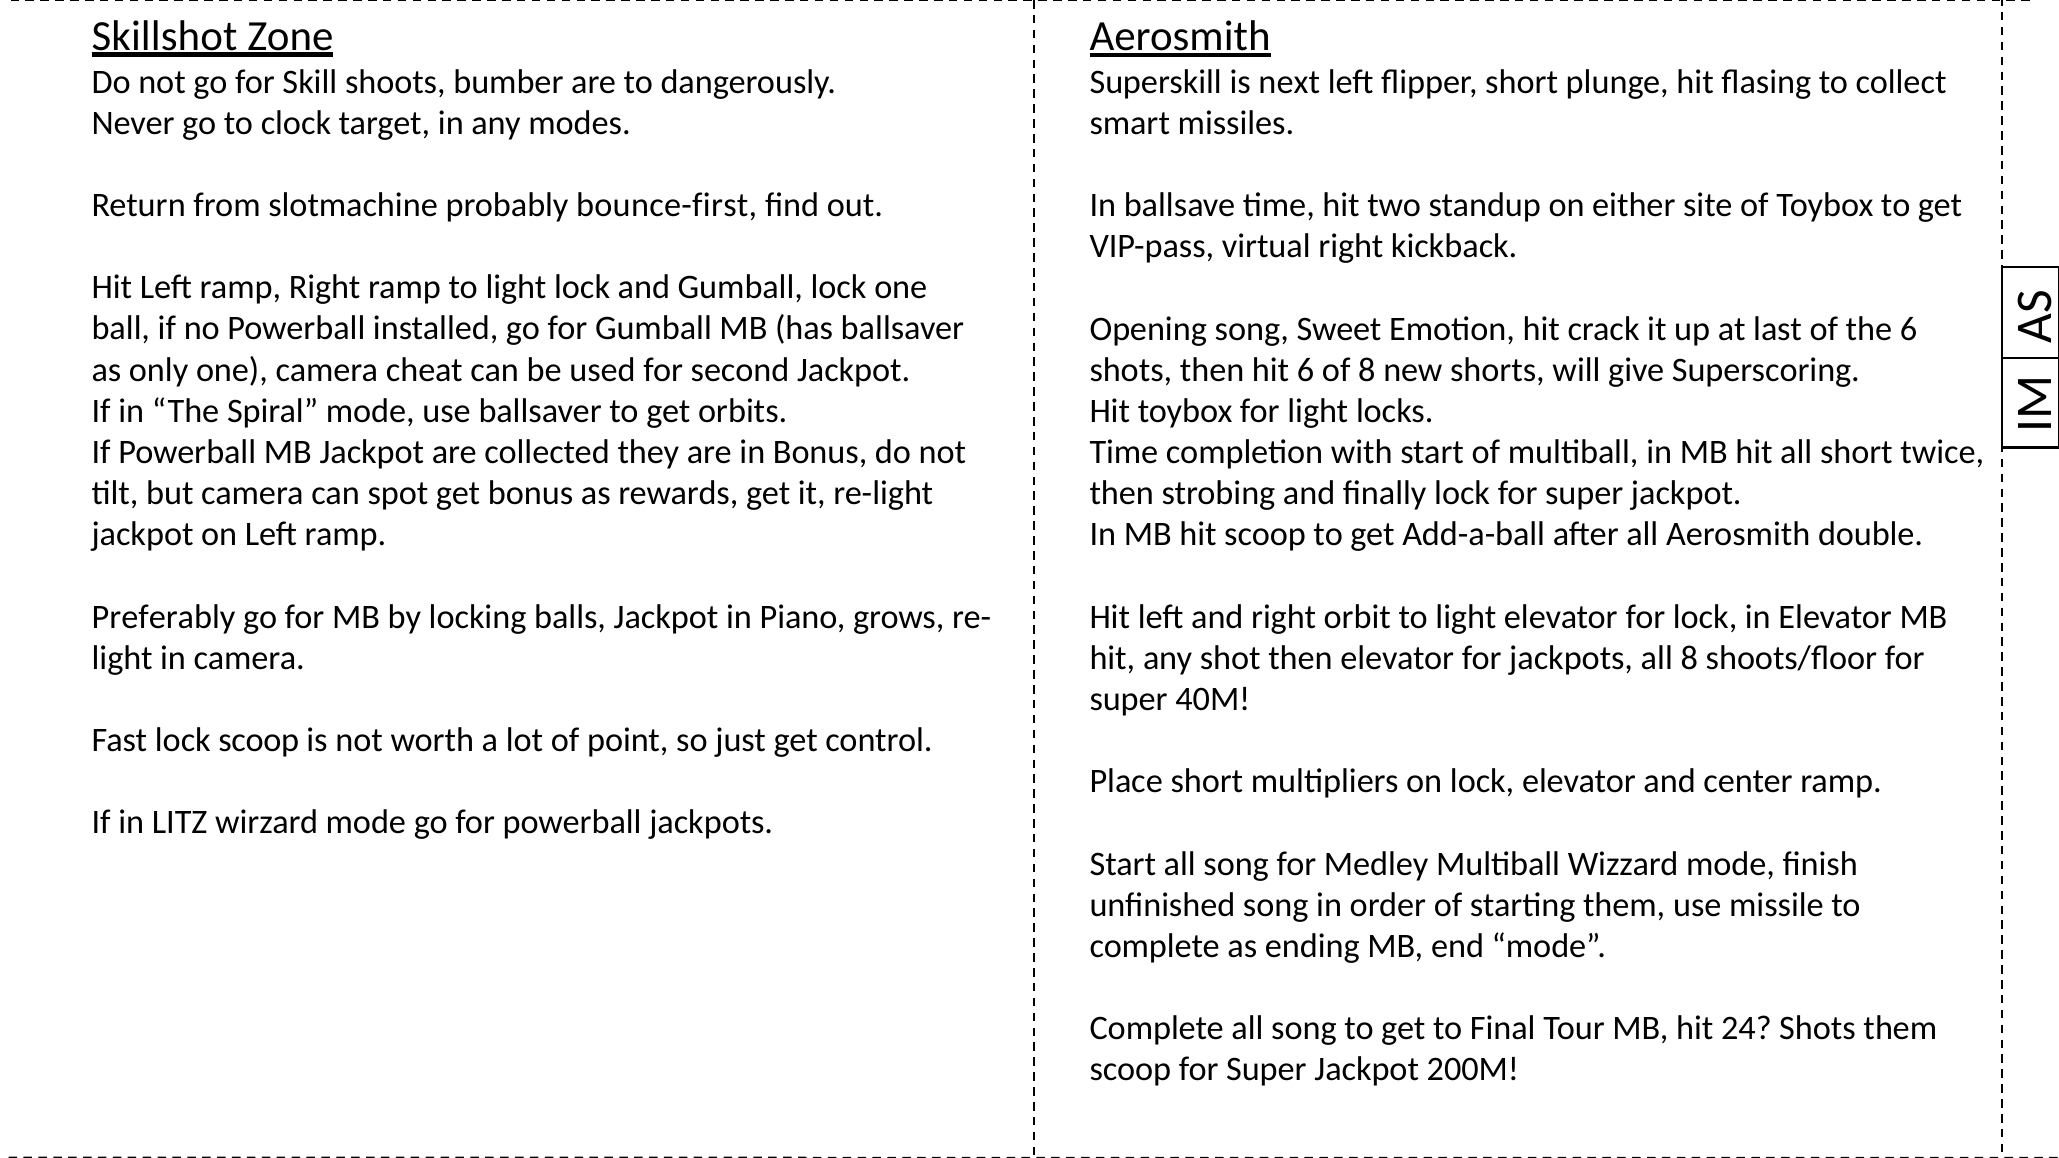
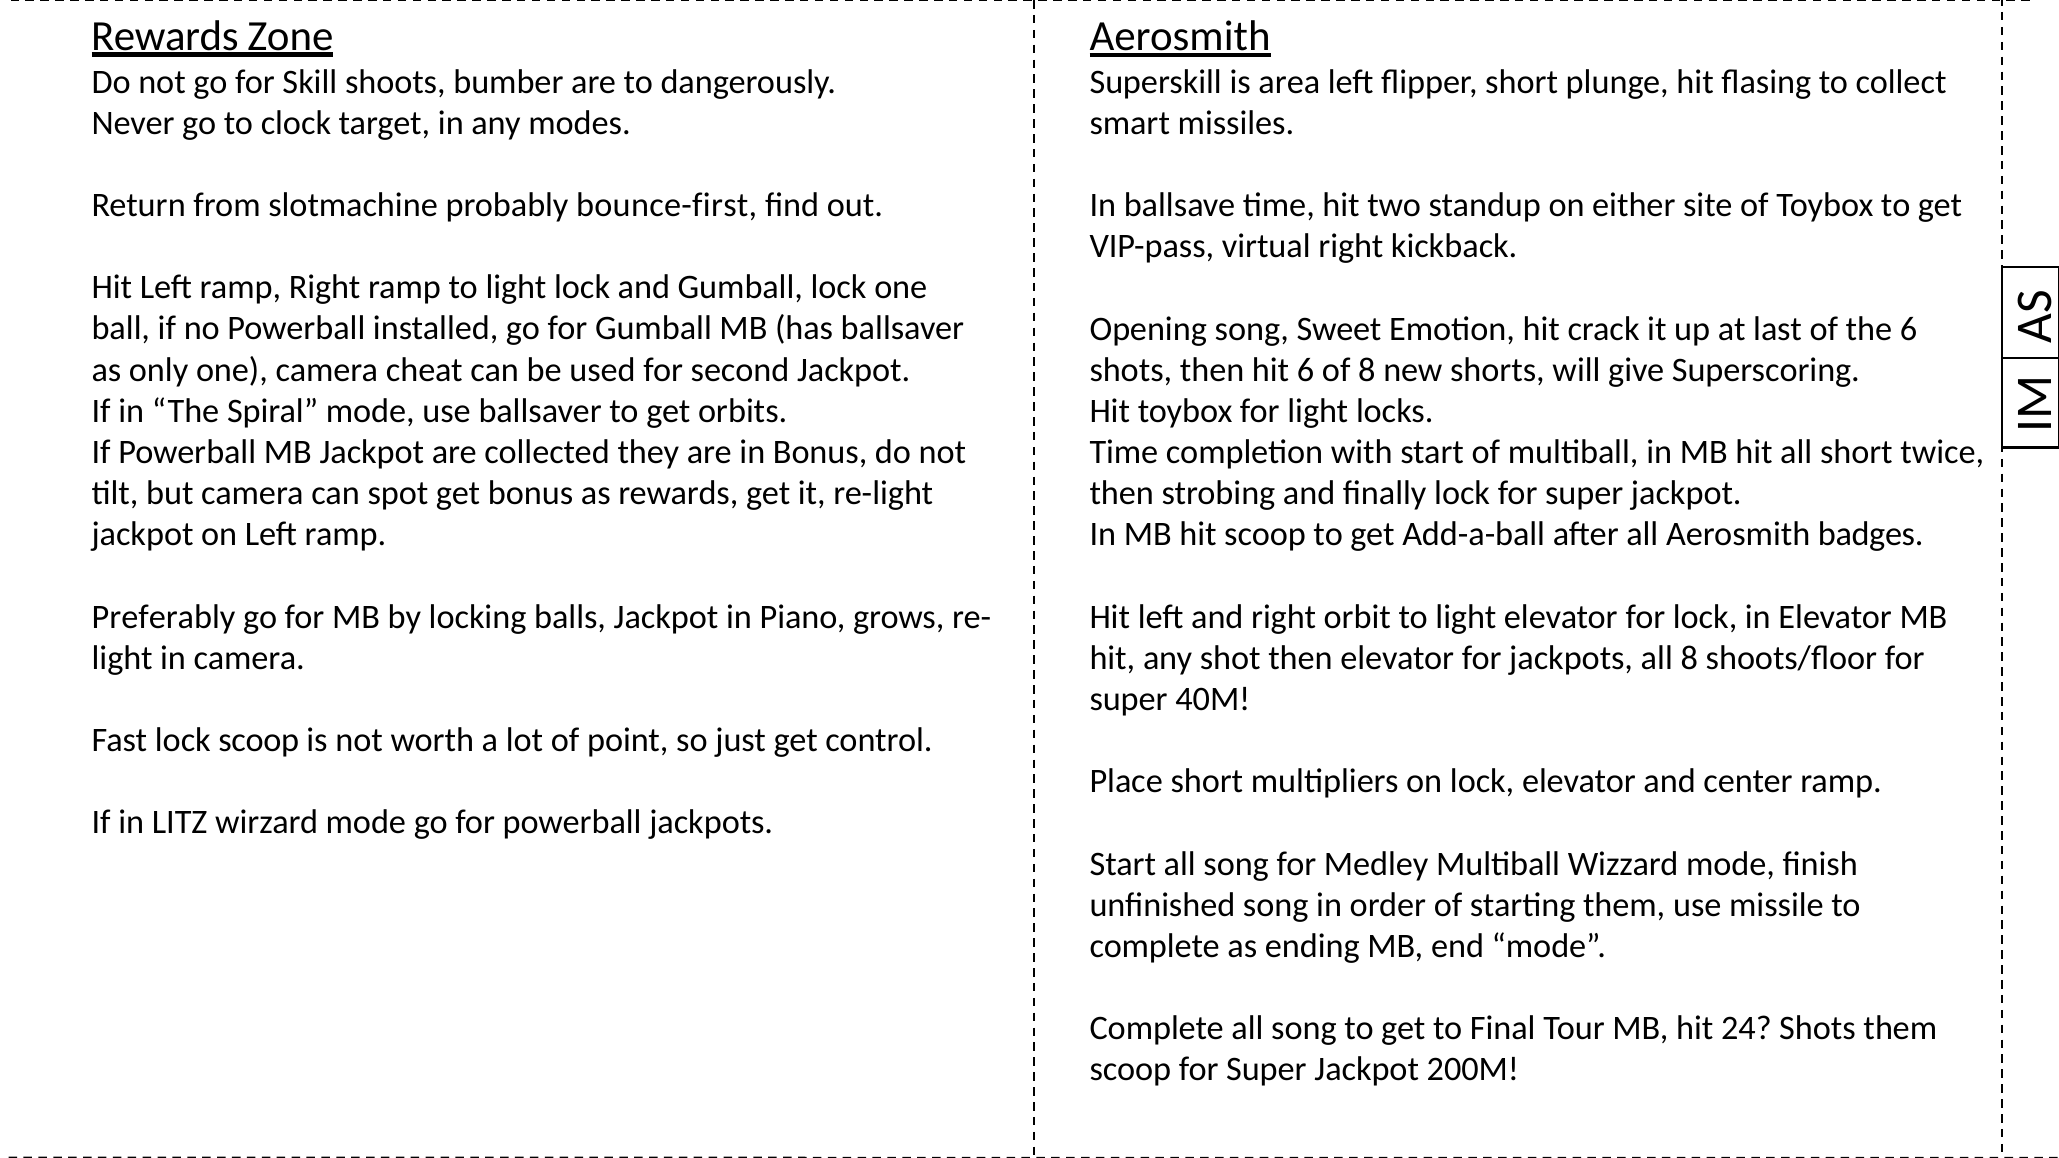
Skillshot: Skillshot -> Rewards (165, 36)
next: next -> area (1289, 82)
double: double -> badges (1871, 535)
